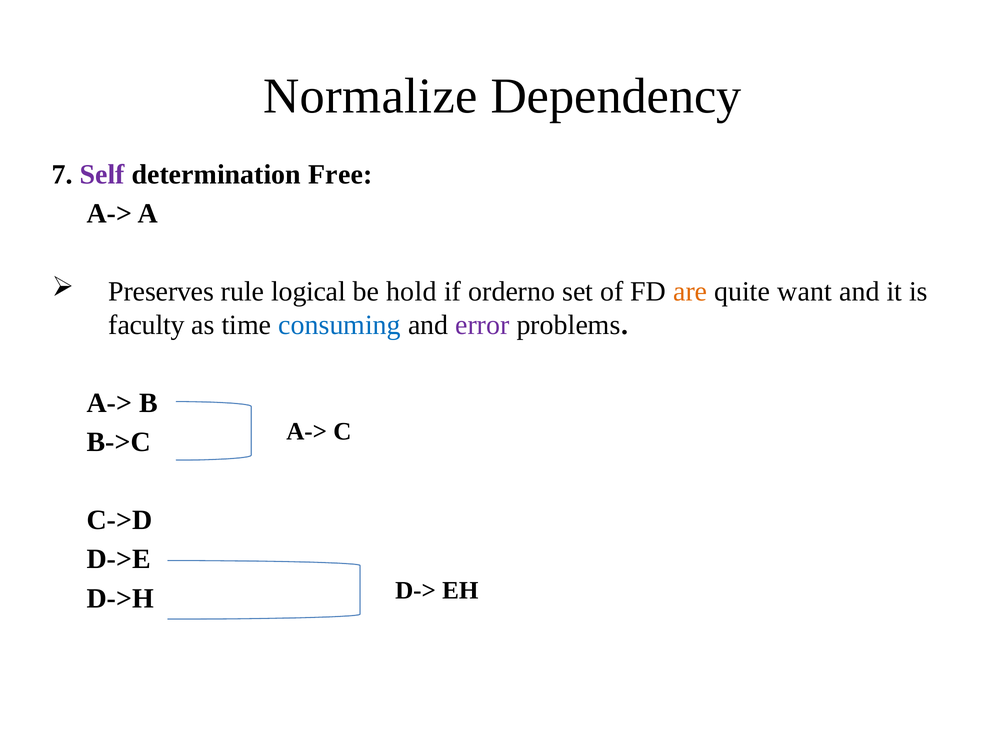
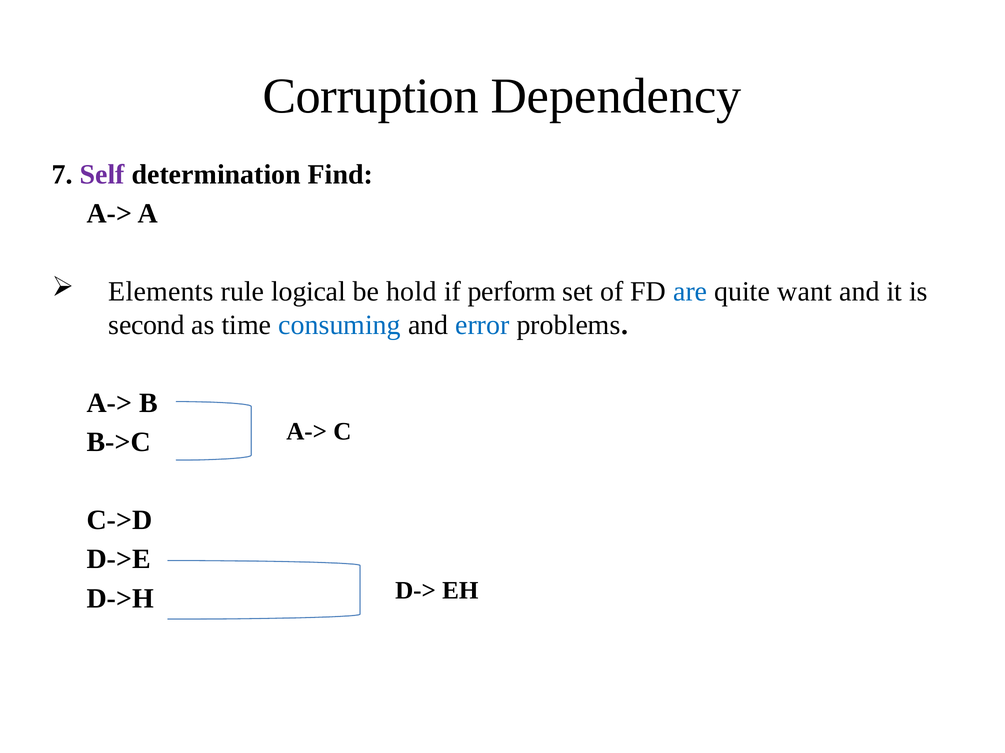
Normalize: Normalize -> Corruption (371, 96)
Free: Free -> Find (340, 174)
Preserves: Preserves -> Elements (161, 292)
orderno: orderno -> perform (512, 292)
are colour: orange -> blue (690, 292)
faculty: faculty -> second (147, 325)
error colour: purple -> blue (482, 325)
